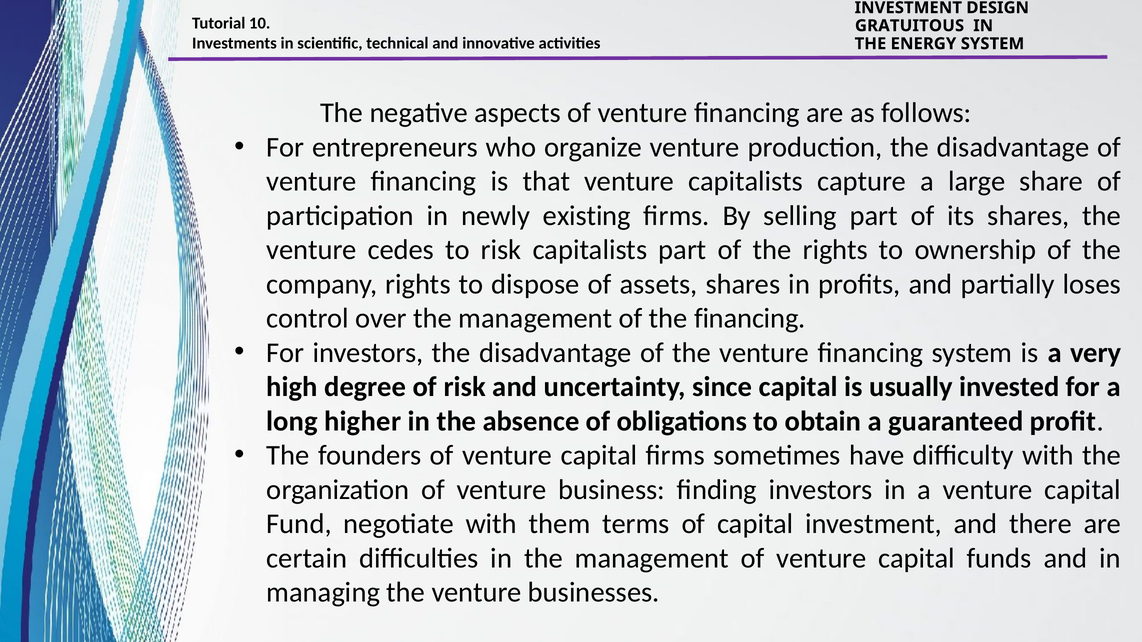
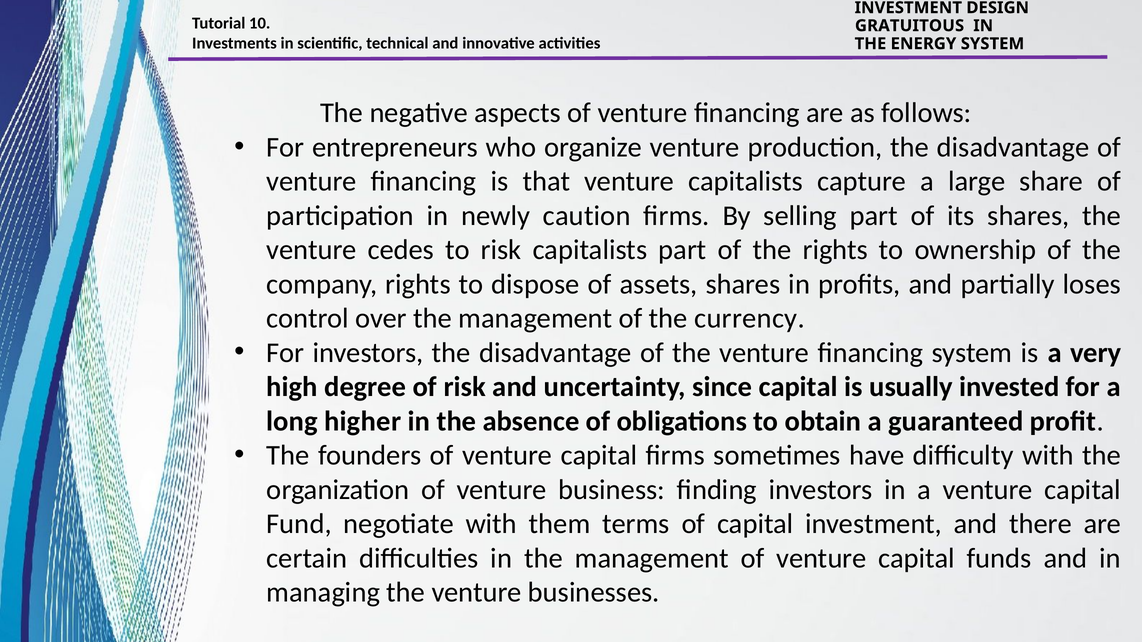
existing: existing -> caution (587, 216)
the financing: financing -> currency (750, 319)
